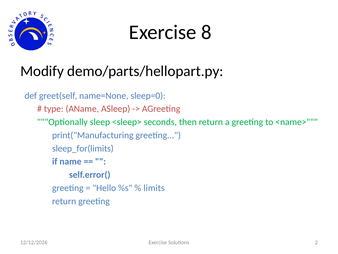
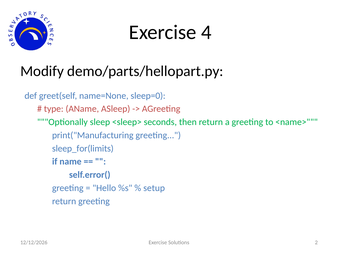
8: 8 -> 4 (206, 32)
limits: limits -> setup (154, 188)
